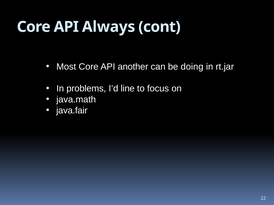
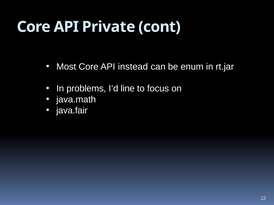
Always: Always -> Private (109, 27)
another: another -> instead (133, 67)
doing: doing -> enum (192, 67)
